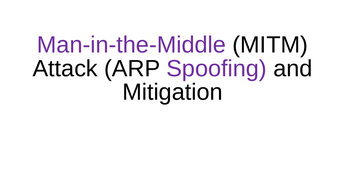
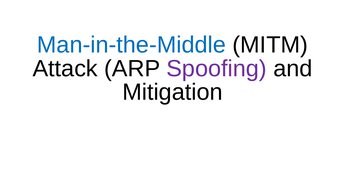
Man-in-the-Middle colour: purple -> blue (131, 45)
